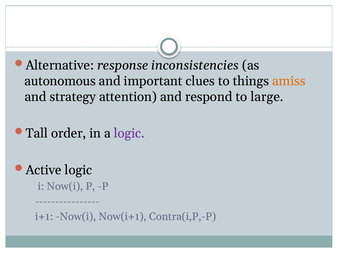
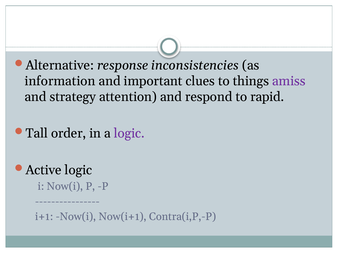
autonomous: autonomous -> information (60, 81)
amiss colour: orange -> purple (289, 81)
large: large -> rapid (267, 97)
